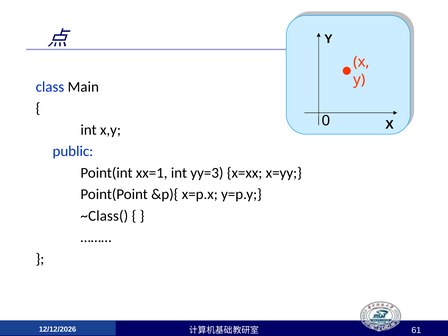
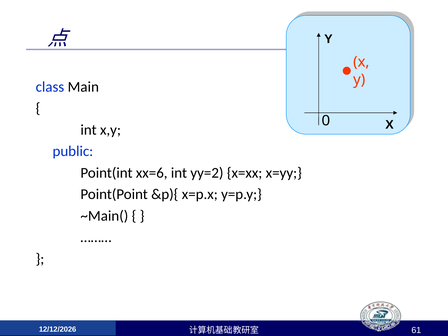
xx=1: xx=1 -> xx=6 (152, 173)
yy=3: yy=3 -> yy=2 (207, 173)
~Class(: ~Class( -> ~Main( (104, 216)
